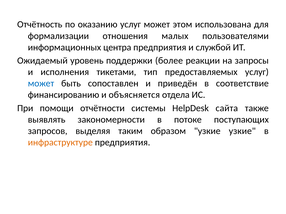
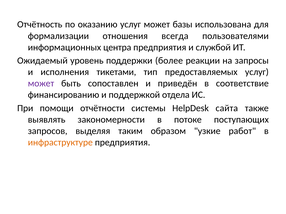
этом: этом -> базы (183, 25)
малых: малых -> всегда (175, 36)
может colour: blue -> purple (41, 84)
объясняется: объясняется -> поддержкой (134, 95)
узкие узкие: узкие -> работ (242, 131)
